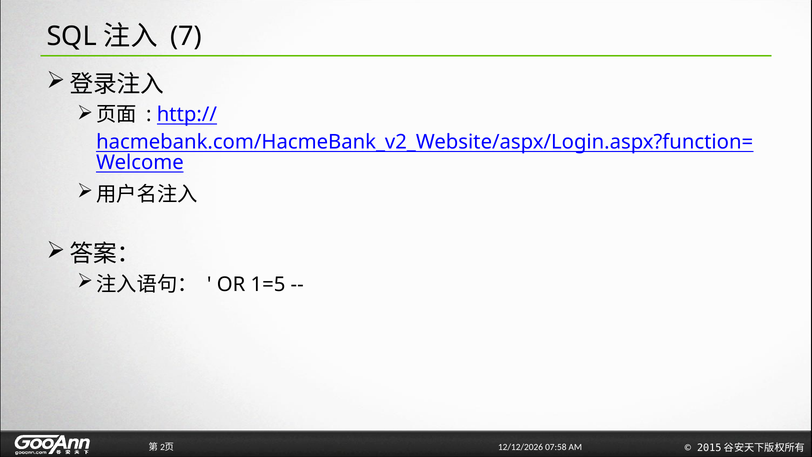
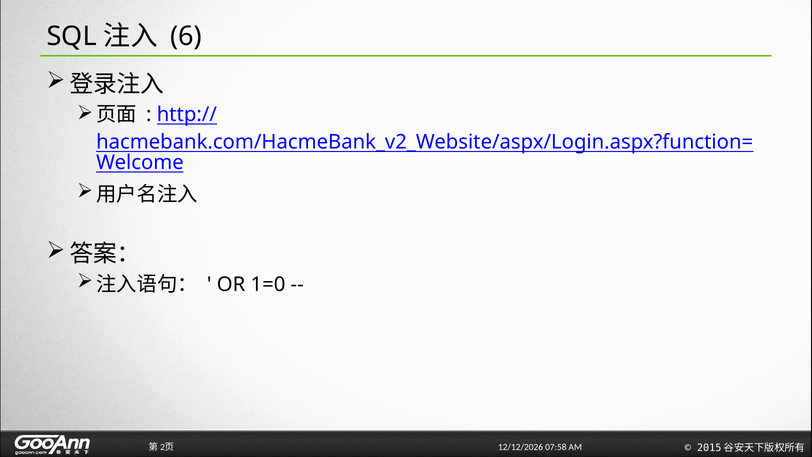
7: 7 -> 6 (186, 36)
1=5: 1=5 -> 1=0 (268, 284)
